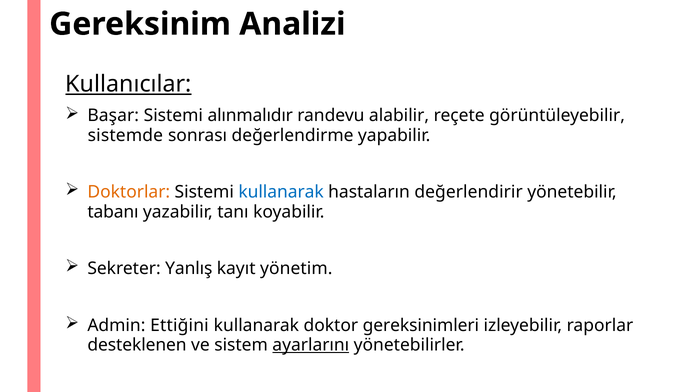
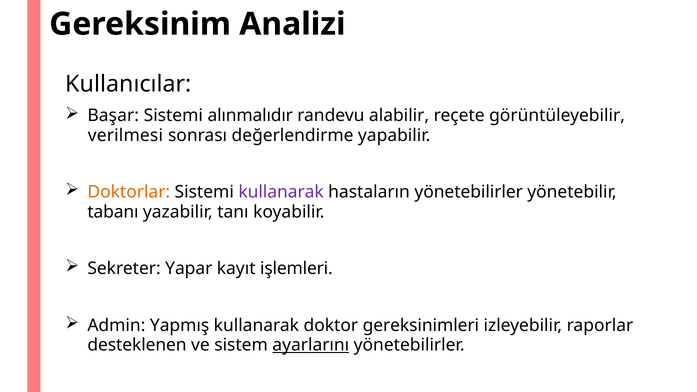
Kullanıcılar underline: present -> none (128, 84)
sistemde: sistemde -> verilmesi (125, 135)
kullanarak colour: blue -> purple (281, 192)
hastaların değerlendirir: değerlendirir -> yönetebilirler (469, 192)
Yanlış: Yanlış -> Yapar (189, 269)
yönetim: yönetim -> işlemleri (296, 269)
Ettiğini: Ettiğini -> Yapmış (180, 325)
